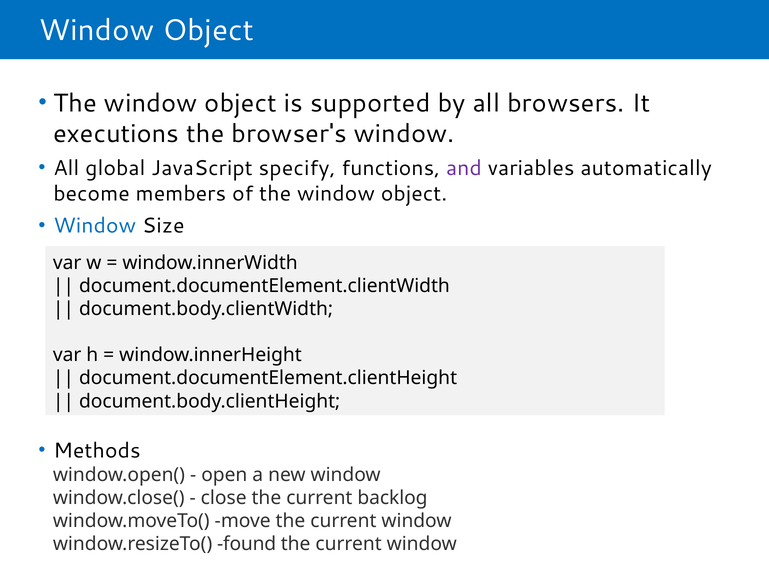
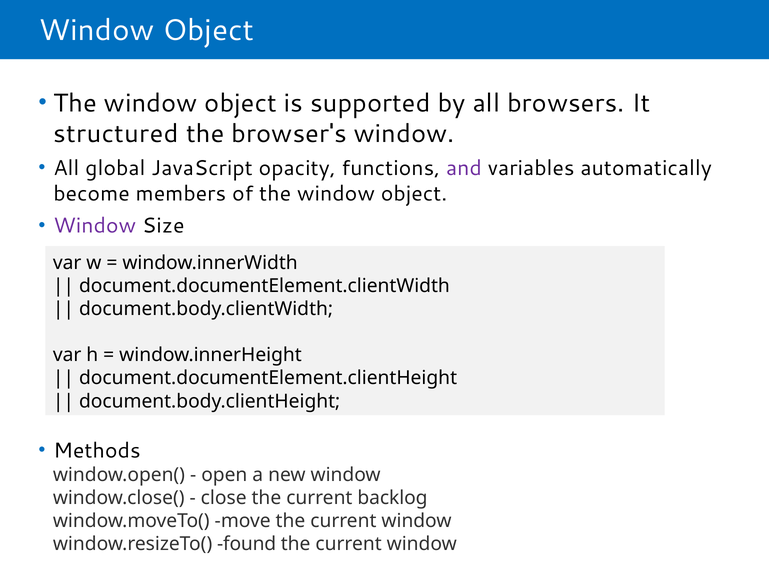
executions: executions -> structured (116, 134)
specify: specify -> opacity (297, 168)
Window colour: blue -> purple (95, 226)
